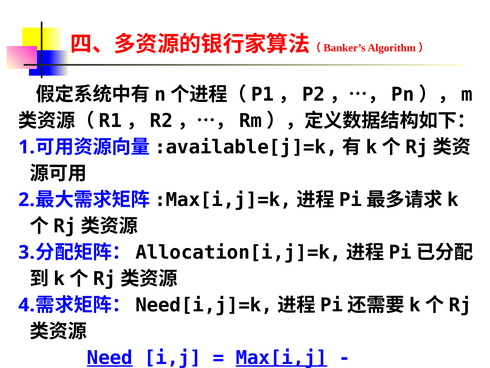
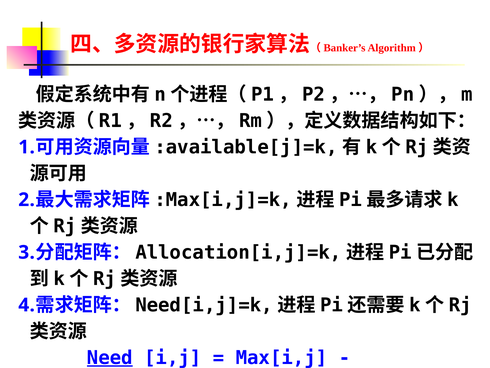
Max[i,j underline: present -> none (282, 357)
